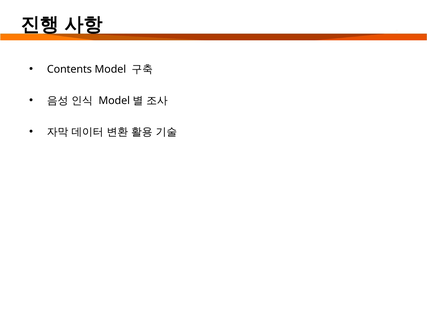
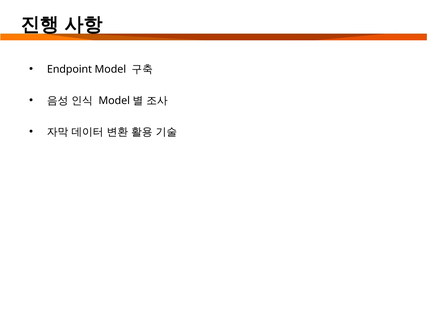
Contents: Contents -> Endpoint (69, 69)
